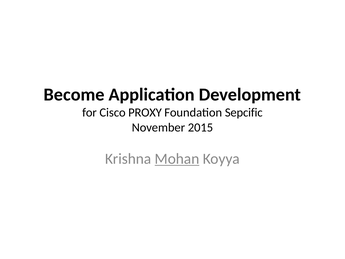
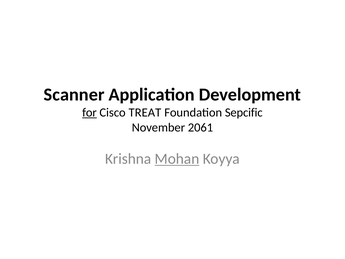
Become: Become -> Scanner (74, 94)
for underline: none -> present (89, 112)
PROXY: PROXY -> TREAT (145, 112)
2015: 2015 -> 2061 (200, 127)
